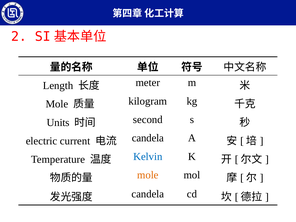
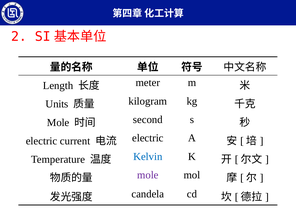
Mole: Mole -> Units (57, 104)
Units: Units -> Mole (58, 122)
candela: candela -> electric (148, 138)
mole colour: orange -> purple (148, 175)
